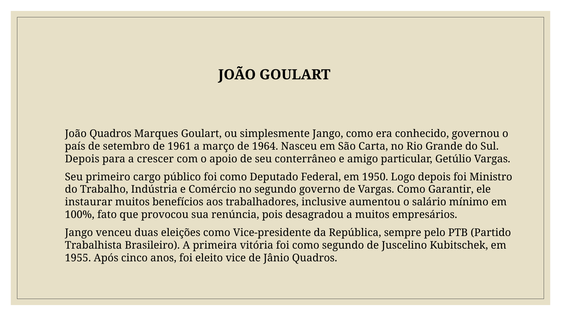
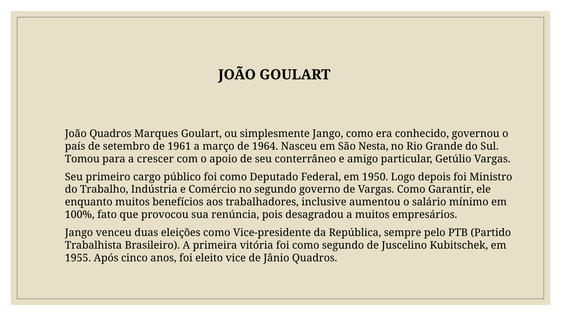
Carta: Carta -> Nesta (373, 146)
Depois: Depois -> Tomou (82, 159)
instaurar: instaurar -> enquanto (89, 202)
